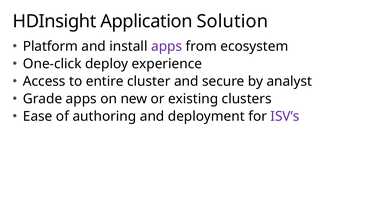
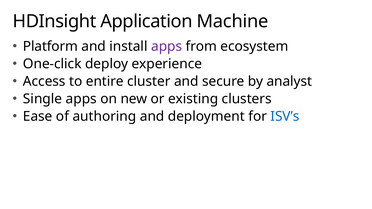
Solution: Solution -> Machine (233, 21)
Grade: Grade -> Single (43, 99)
ISV’s colour: purple -> blue (285, 116)
